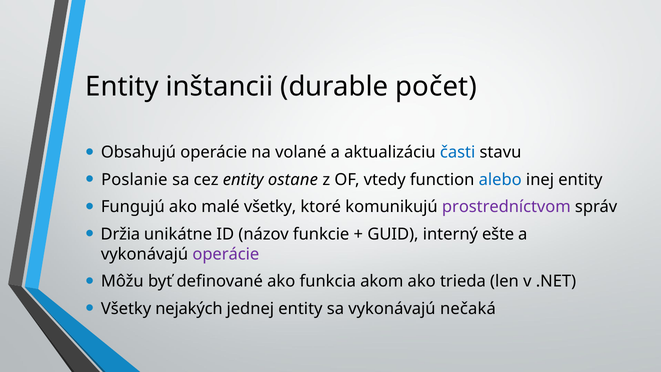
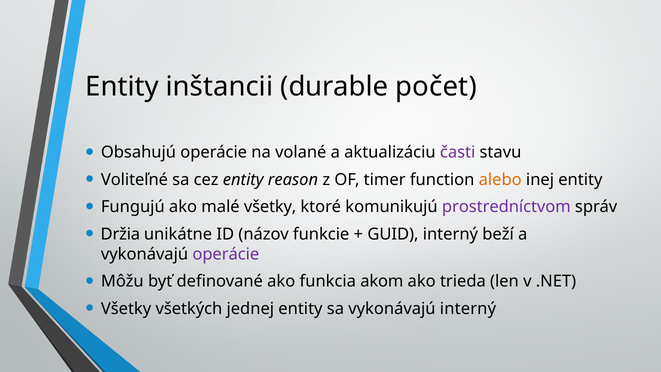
časti colour: blue -> purple (458, 152)
Poslanie: Poslanie -> Voliteľné (134, 180)
ostane: ostane -> reason (293, 180)
vtedy: vtedy -> timer (385, 180)
alebo colour: blue -> orange (500, 180)
ešte: ešte -> beží (498, 234)
nejakých: nejakých -> všetkých (189, 309)
vykonávajú nečaká: nečaká -> interný (468, 309)
